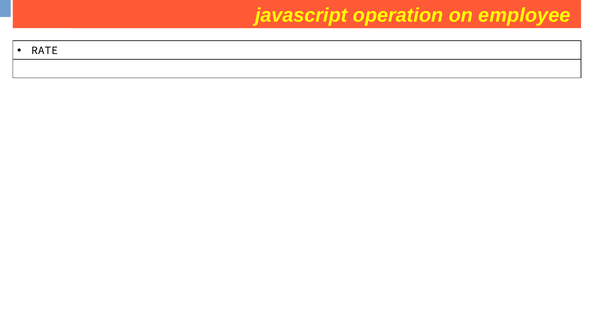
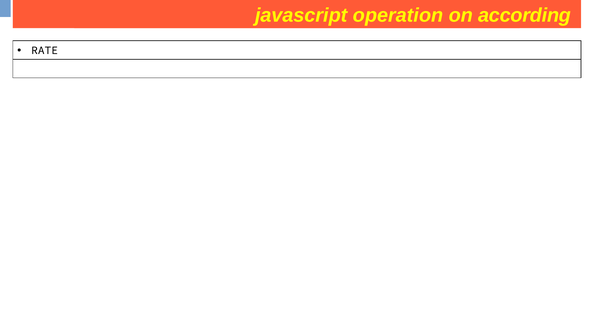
employee: employee -> according (525, 15)
